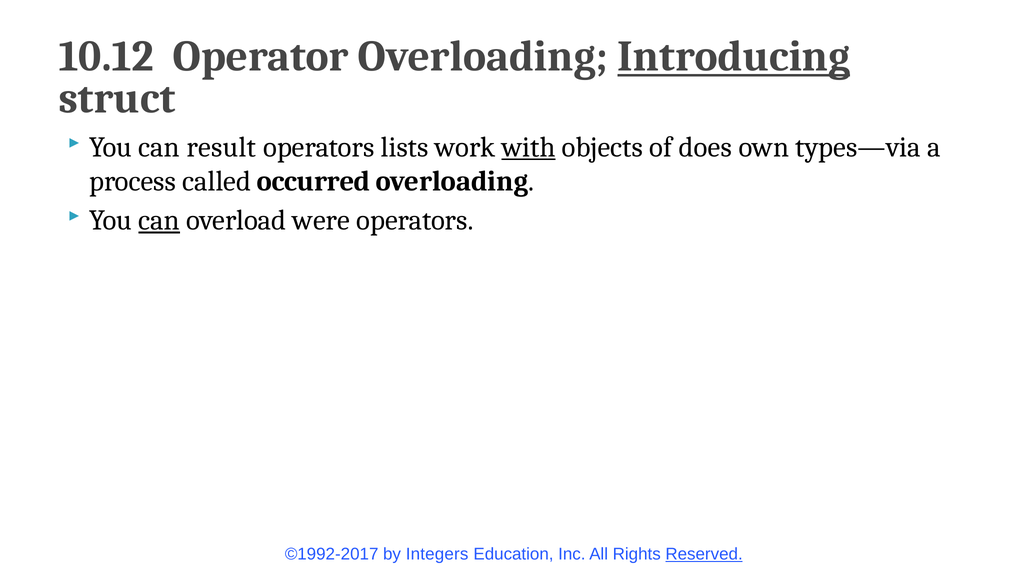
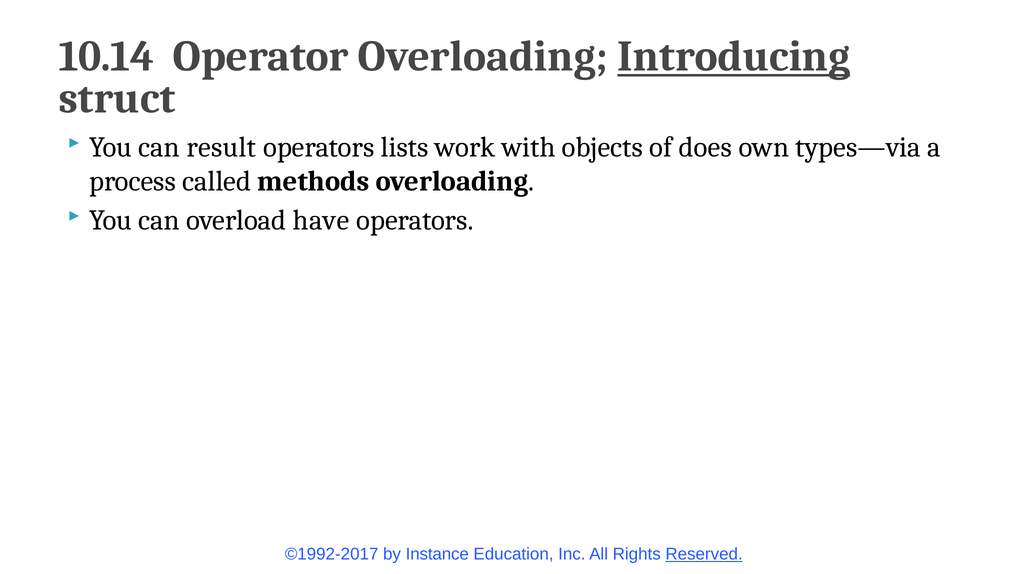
10.12: 10.12 -> 10.14 (106, 56)
with underline: present -> none (529, 147)
occurred: occurred -> methods (313, 181)
can underline: present -> none (159, 220)
were: were -> have (321, 220)
Integers: Integers -> Instance (437, 554)
